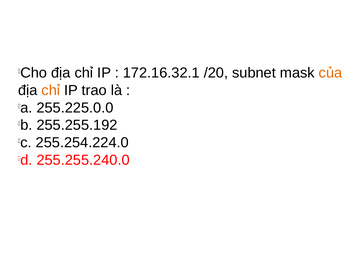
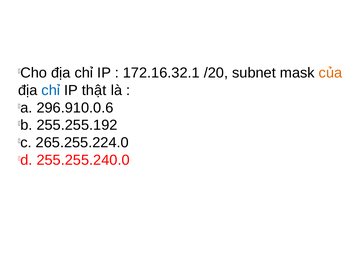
chỉ colour: orange -> blue (51, 91)
trao: trao -> thật (94, 91)
255.225.0.0: 255.225.0.0 -> 296.910.0.6 (75, 108)
255.254.224.0: 255.254.224.0 -> 265.255.224.0 (82, 143)
